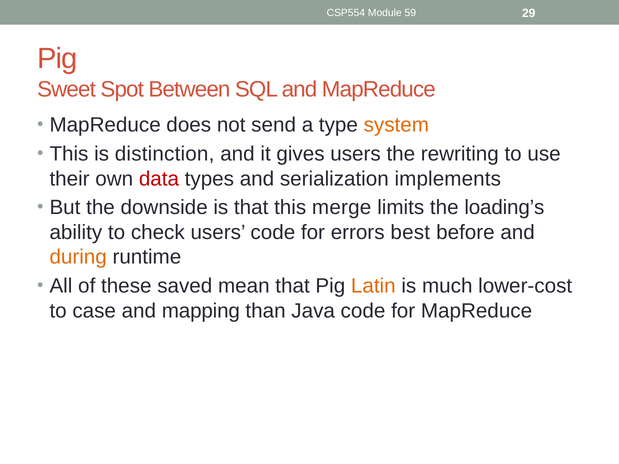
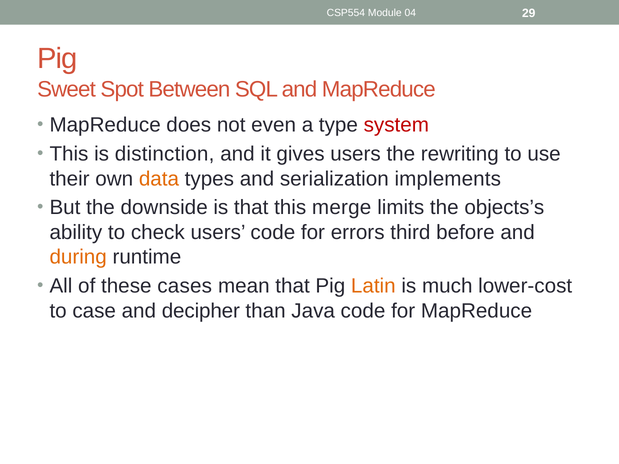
59: 59 -> 04 (410, 13)
send: send -> even (274, 125)
system colour: orange -> red (396, 125)
data colour: red -> orange (159, 179)
loading’s: loading’s -> objects’s (504, 208)
best: best -> third (410, 233)
saved: saved -> cases (185, 286)
mapping: mapping -> decipher (201, 311)
